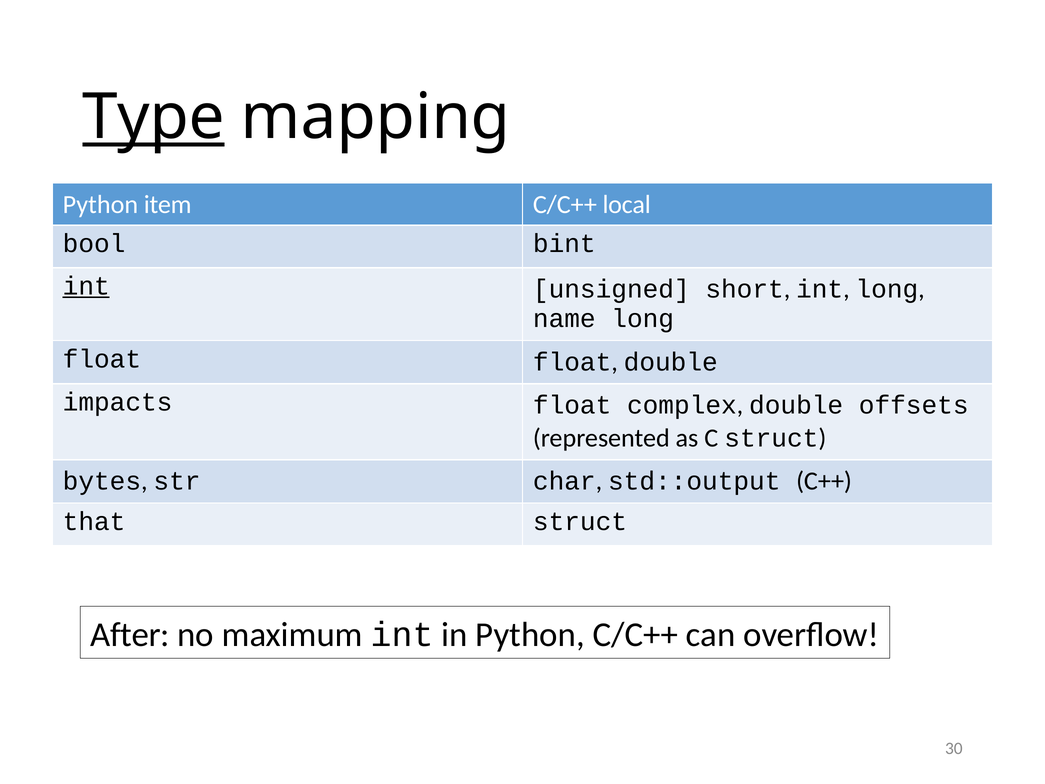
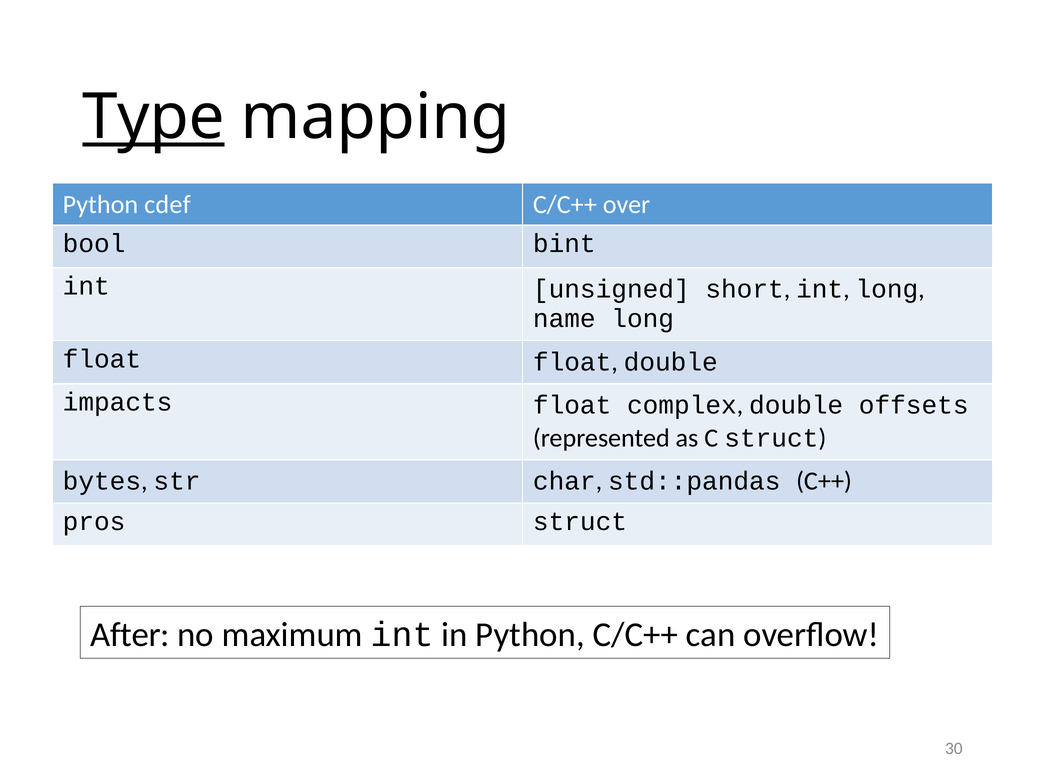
item: item -> cdef (167, 204)
local: local -> over (627, 204)
int underline: present -> none (86, 286)
std::output: std::output -> std::pandas (694, 481)
that: that -> pros (94, 521)
